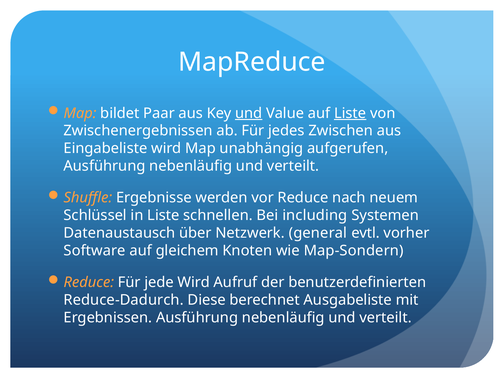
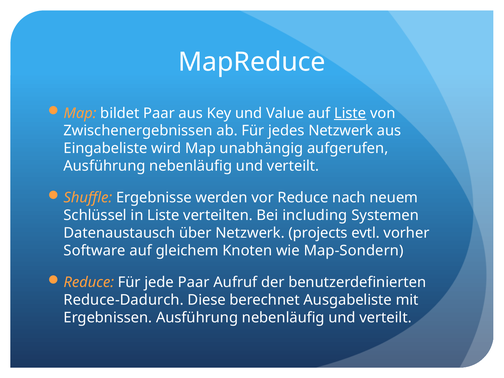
und underline: present -> none (249, 113)
jedes Zwischen: Zwischen -> Netzwerk (341, 131)
schnellen: schnellen -> verteilten (218, 215)
general: general -> projects (318, 233)
jede Wird: Wird -> Paar (194, 282)
